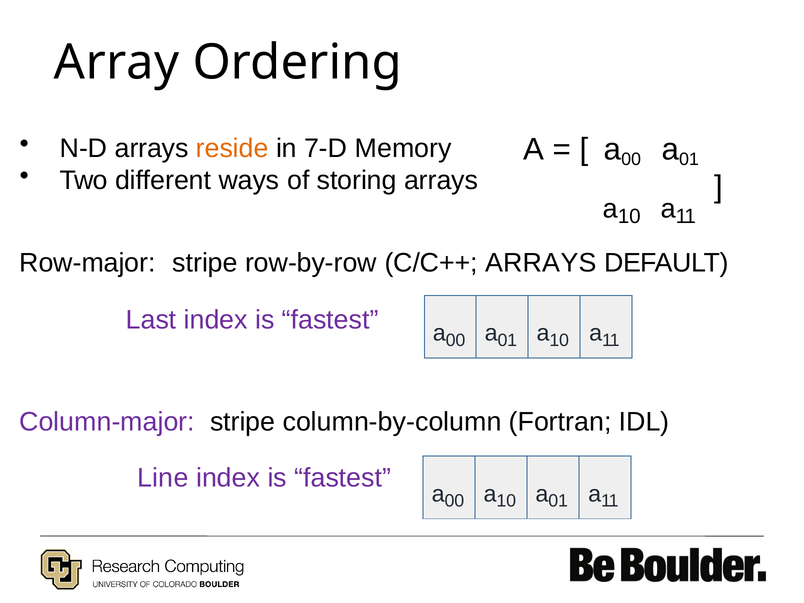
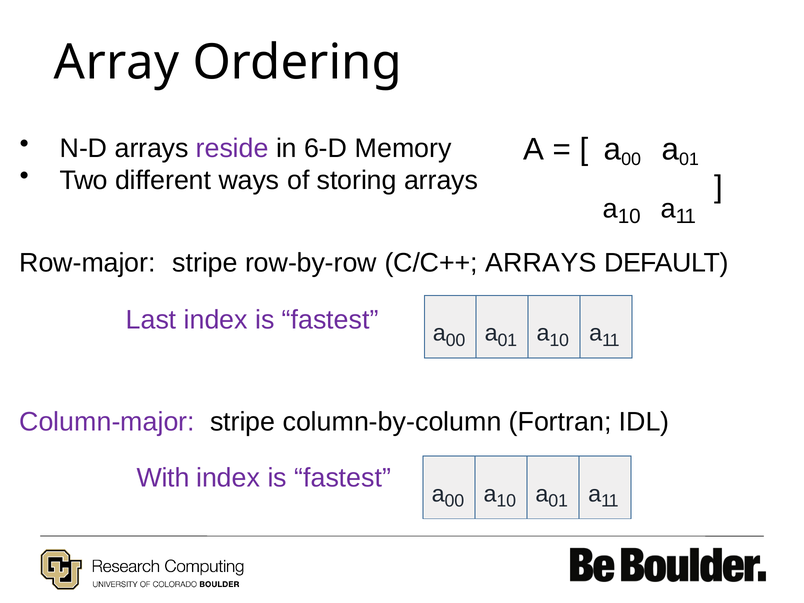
reside colour: orange -> purple (232, 148)
7-D: 7-D -> 6-D (326, 148)
Line: Line -> With (163, 478)
